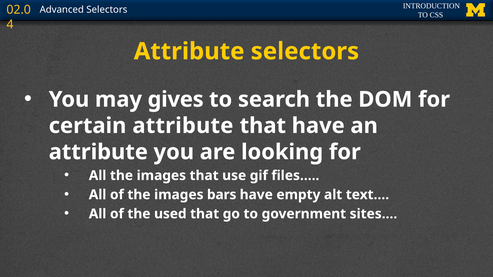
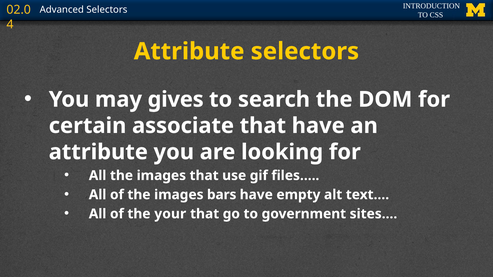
certain attribute: attribute -> associate (183, 126)
used: used -> your (170, 214)
